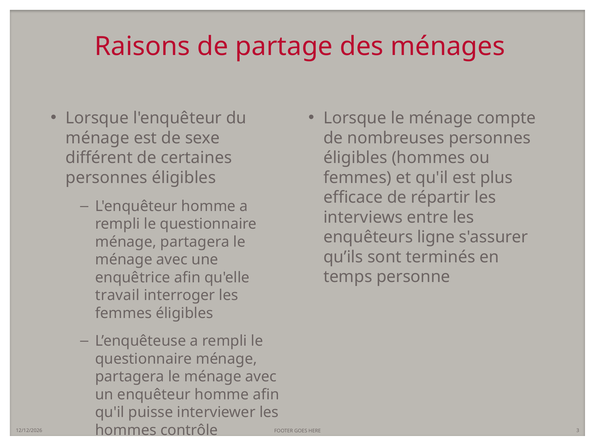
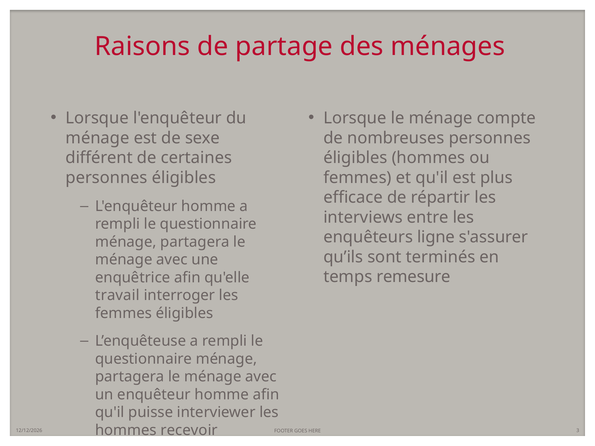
personne: personne -> remesure (413, 277)
contrôle: contrôle -> recevoir (189, 430)
